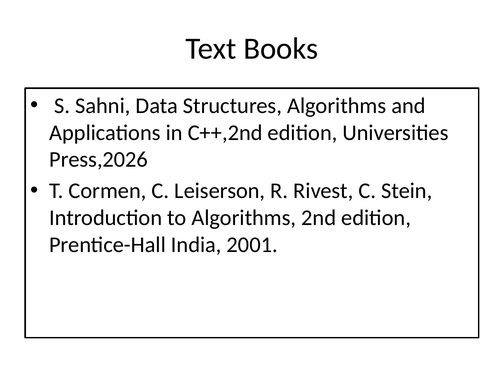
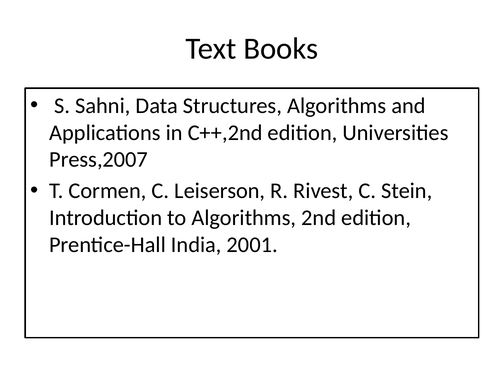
Press,2026: Press,2026 -> Press,2007 (99, 160)
